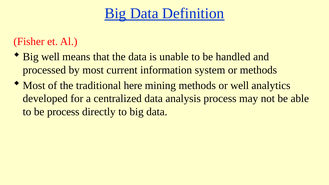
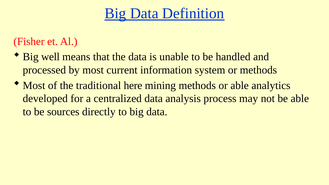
or well: well -> able (240, 85)
be process: process -> sources (63, 112)
